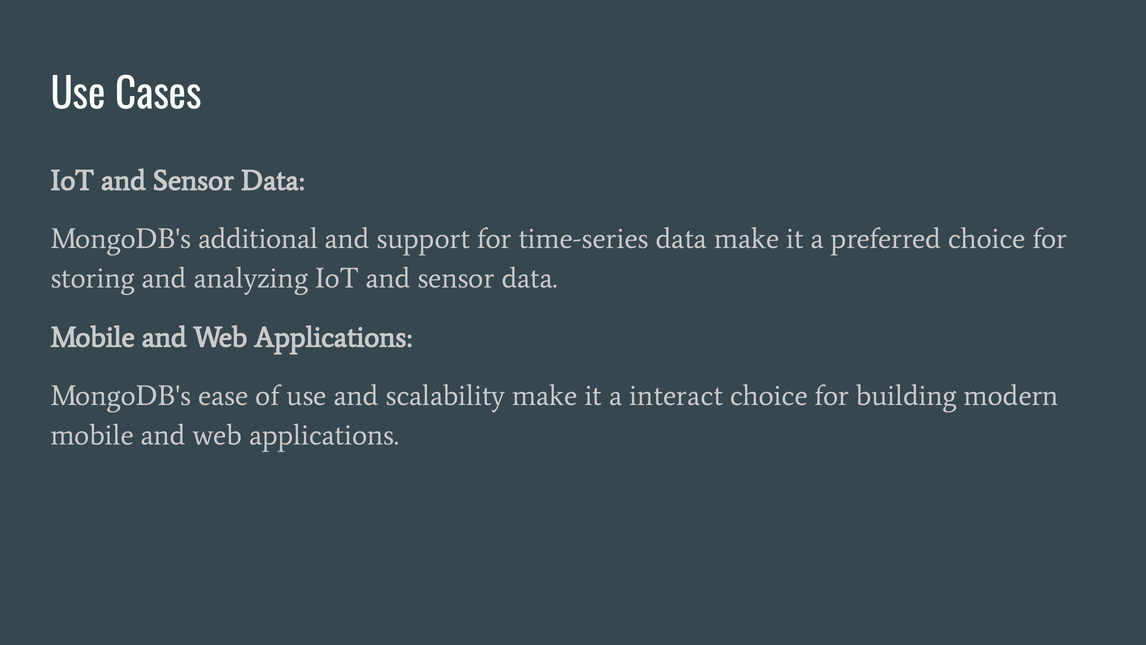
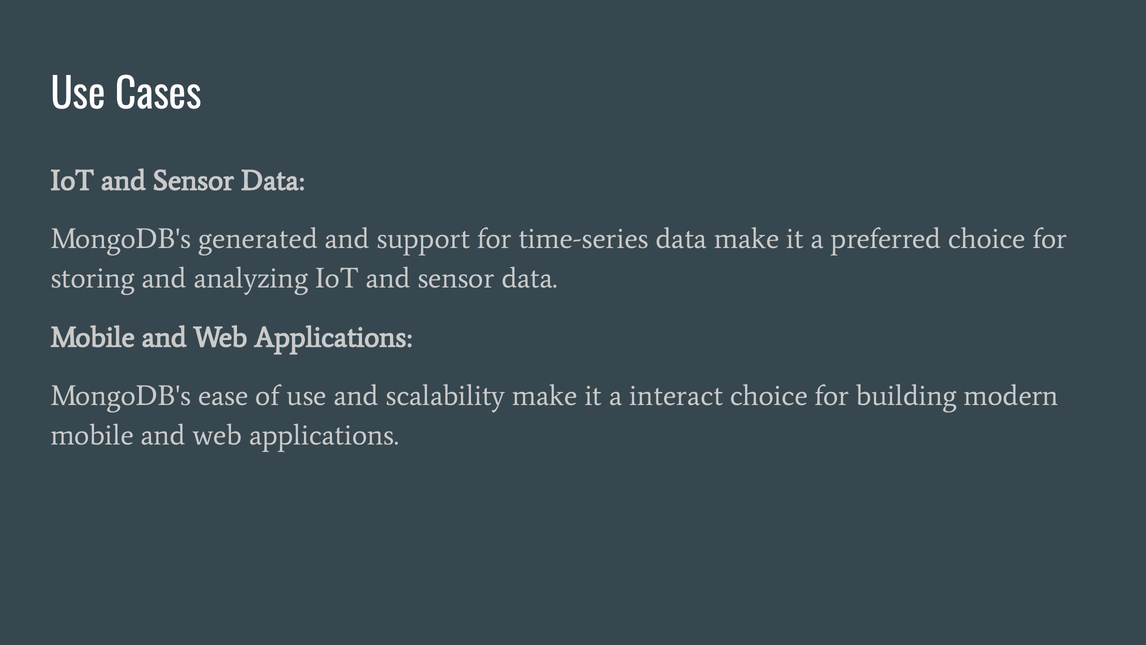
additional: additional -> generated (258, 239)
